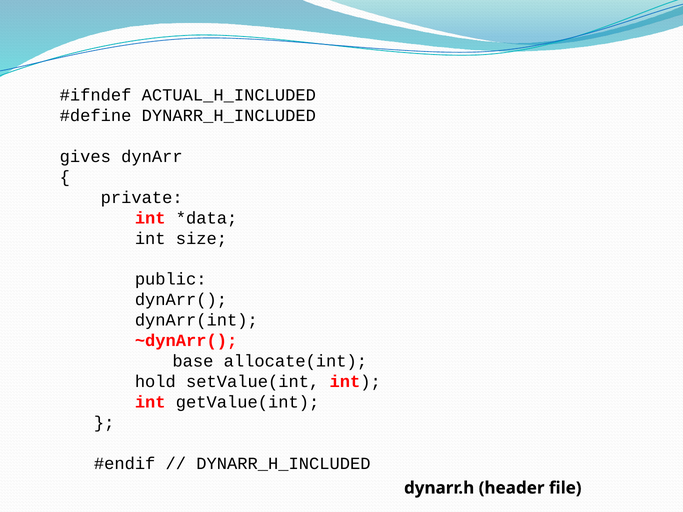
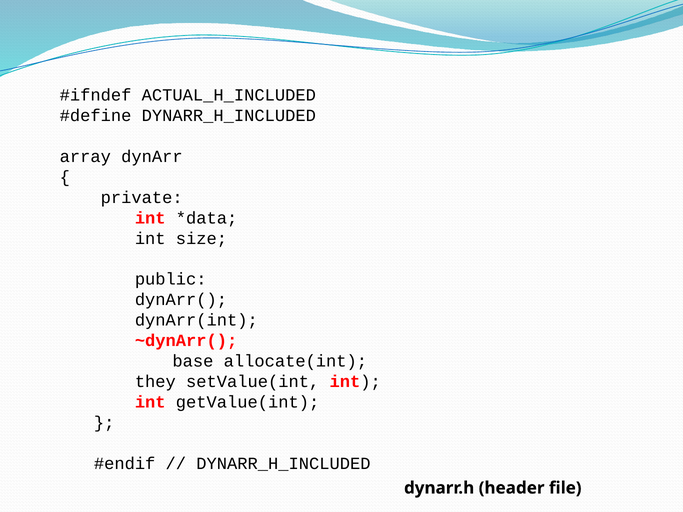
gives: gives -> array (85, 157)
hold: hold -> they (155, 382)
